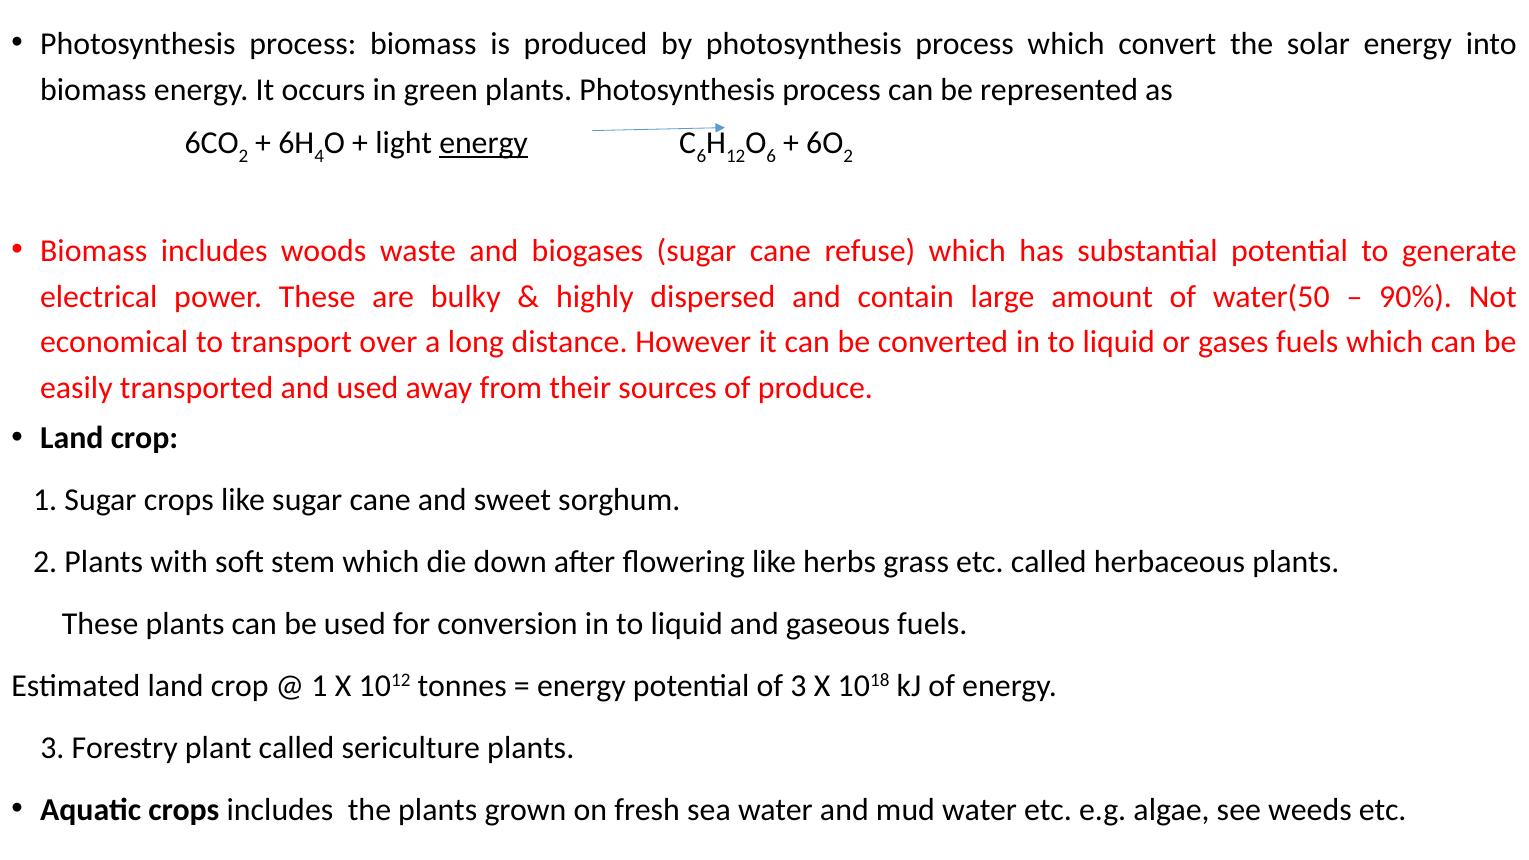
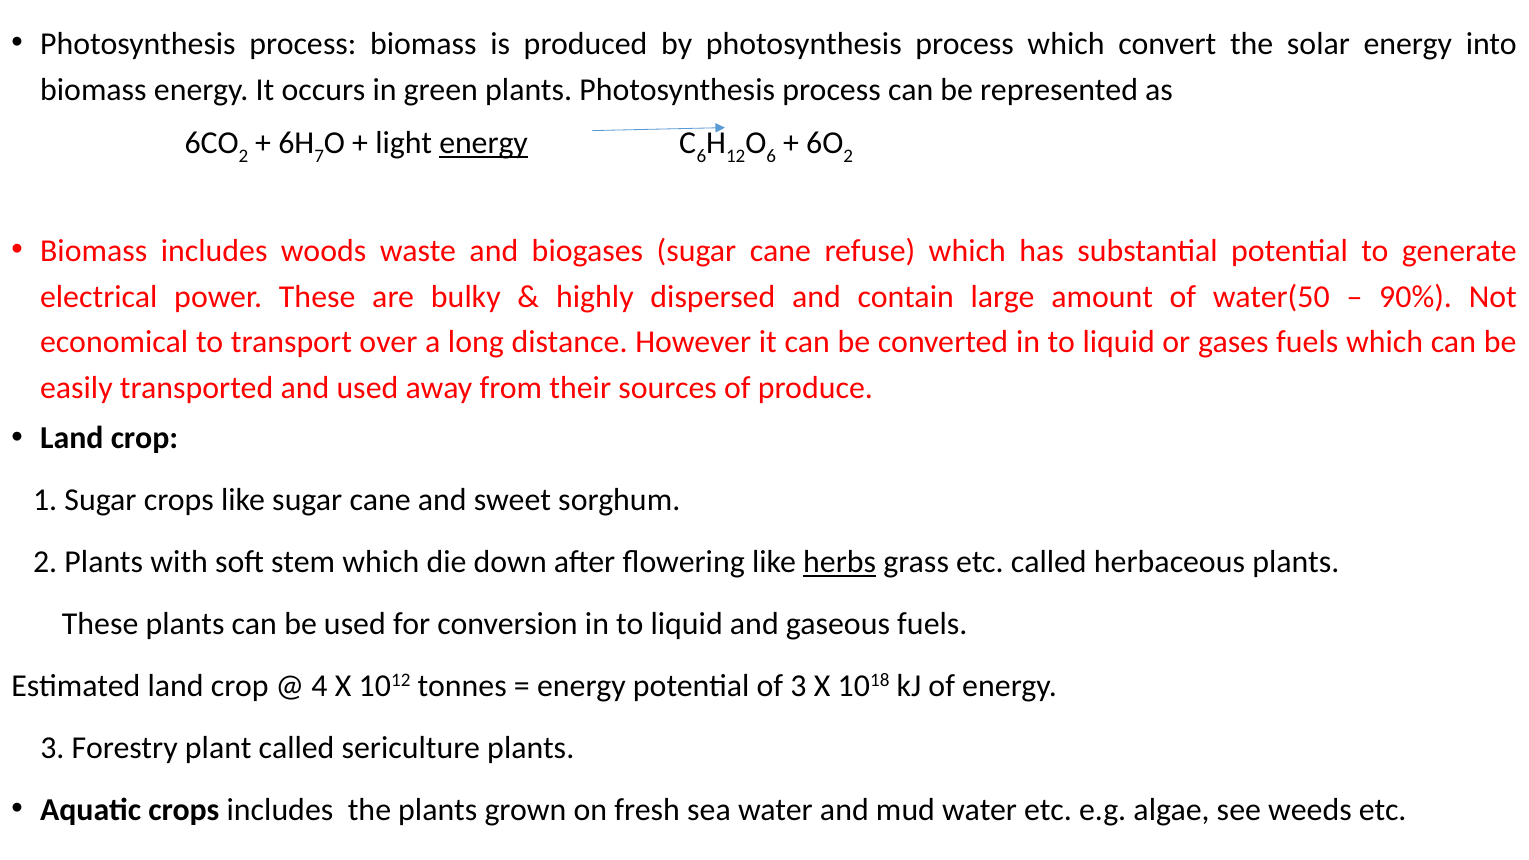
4: 4 -> 7 (319, 156)
herbs underline: none -> present (840, 562)
1: 1 -> 4 (319, 686)
